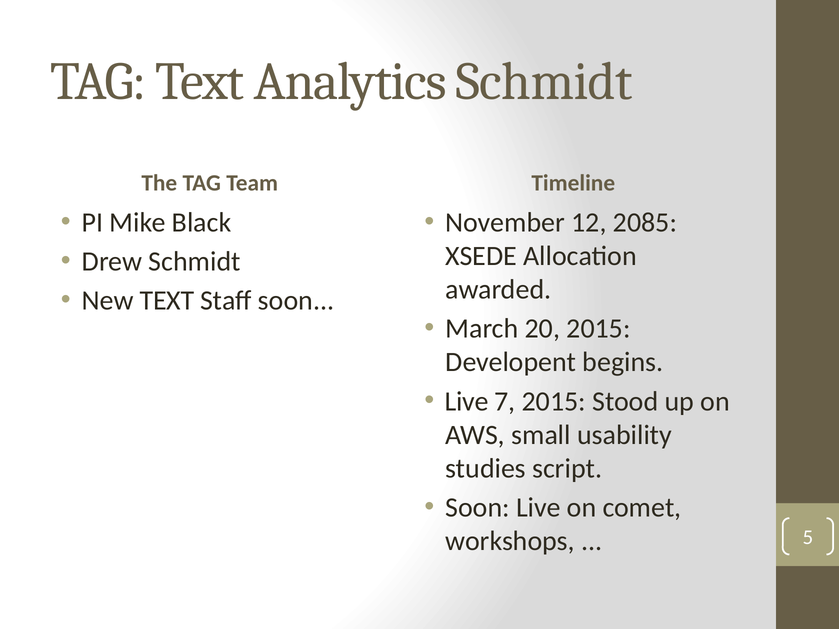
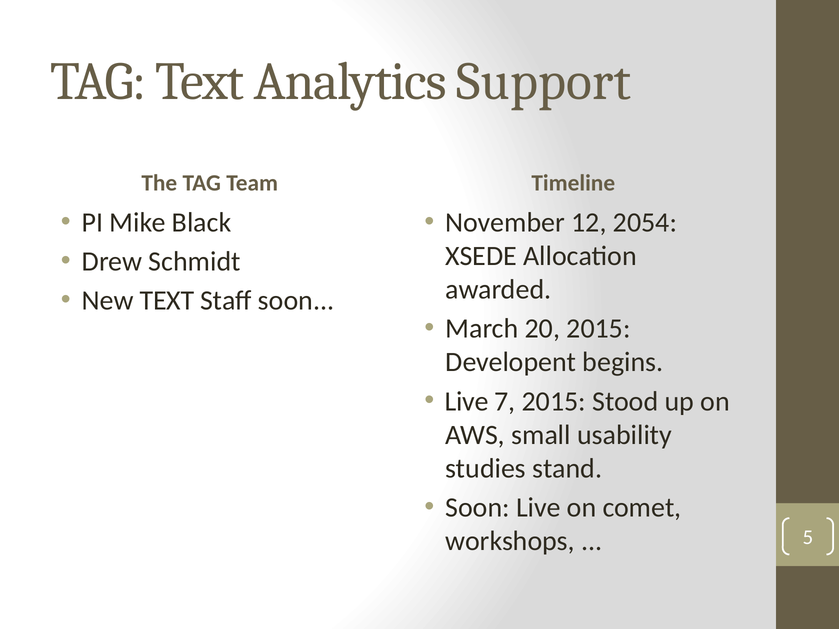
Analytics Schmidt: Schmidt -> Support (544, 81)
2085: 2085 -> 2054 (645, 222)
script: script -> stand (567, 469)
